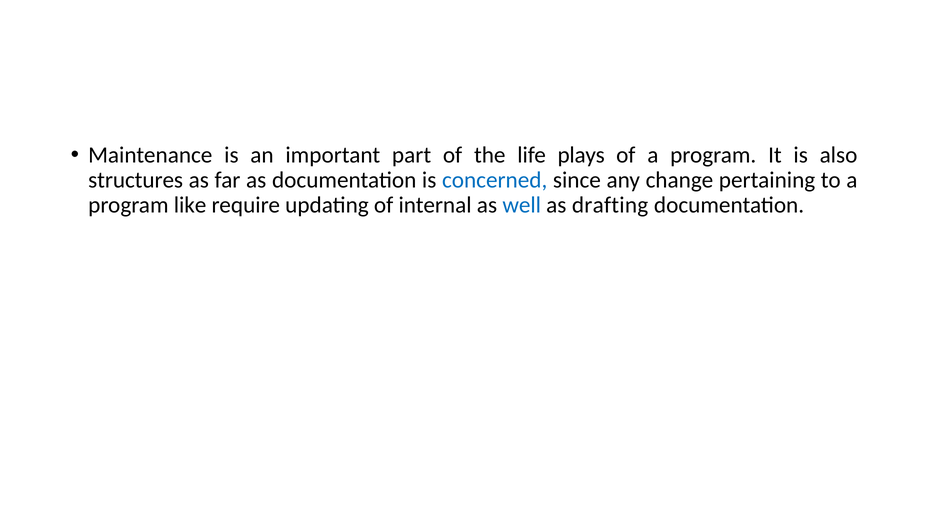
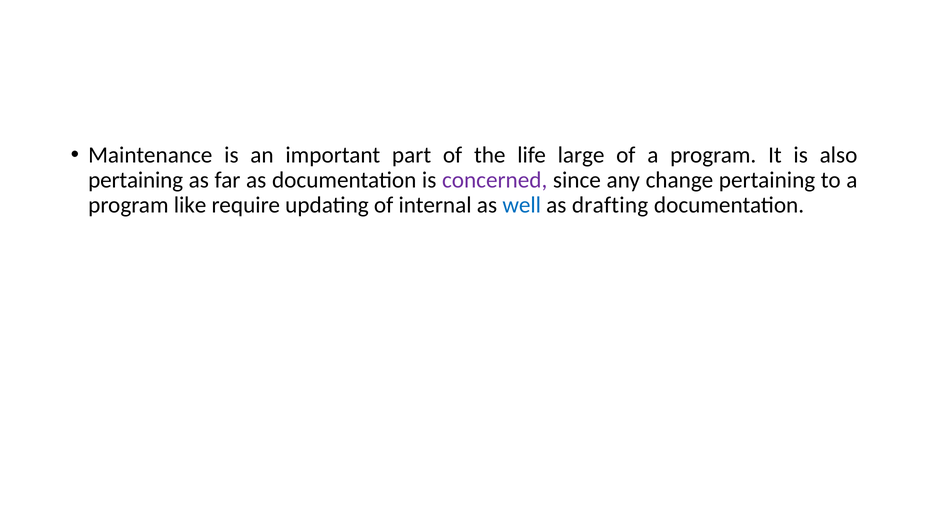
plays: plays -> large (581, 155)
structures: structures -> pertaining (136, 180)
concerned colour: blue -> purple (495, 180)
